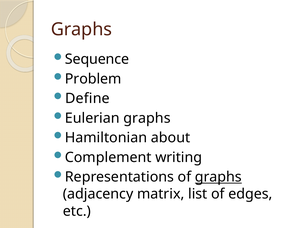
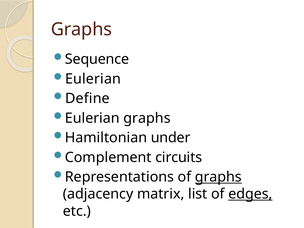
Problem: Problem -> Eulerian (93, 79)
about: about -> under (171, 138)
writing: writing -> circuits (179, 157)
edges underline: none -> present (250, 194)
